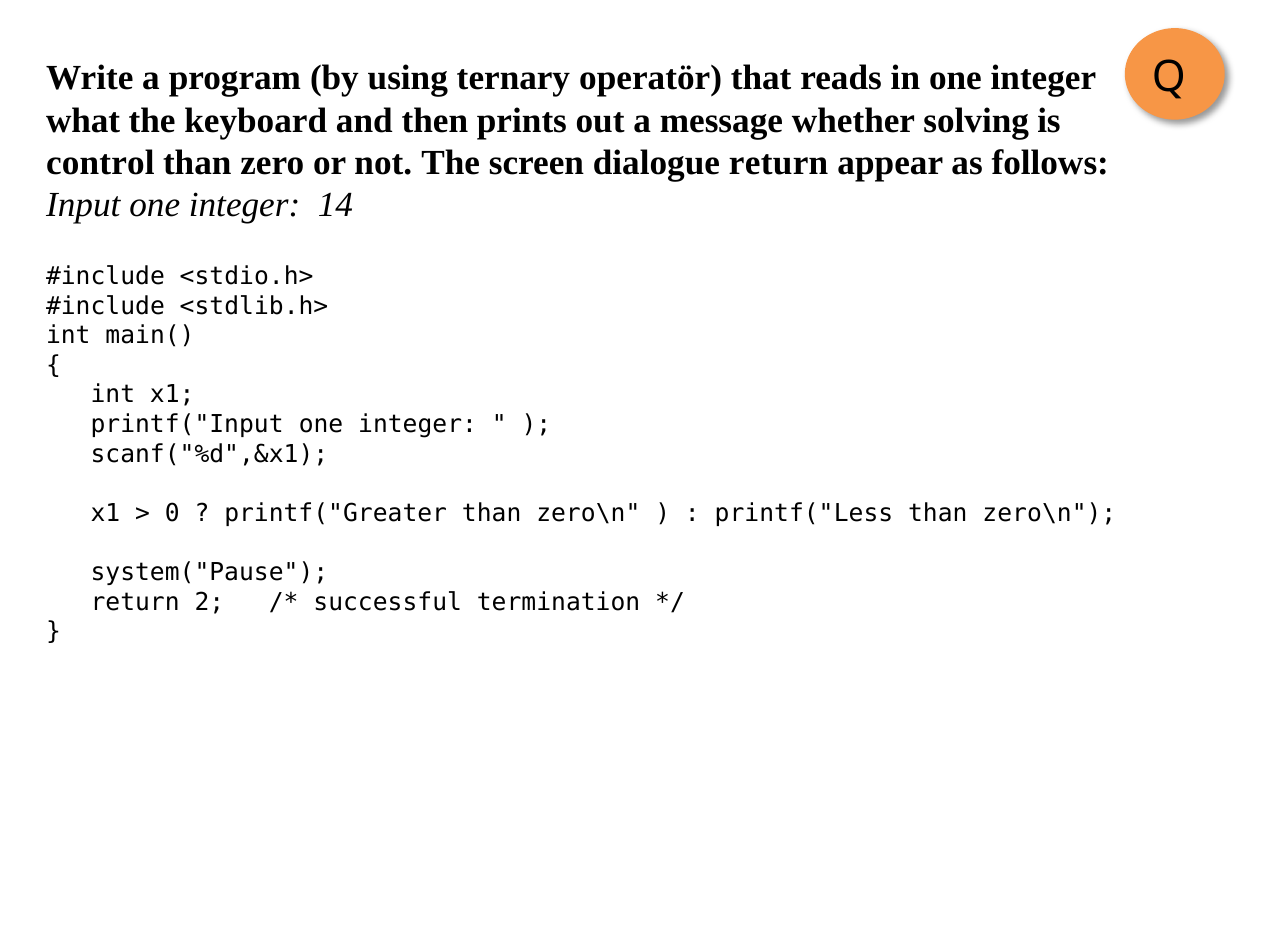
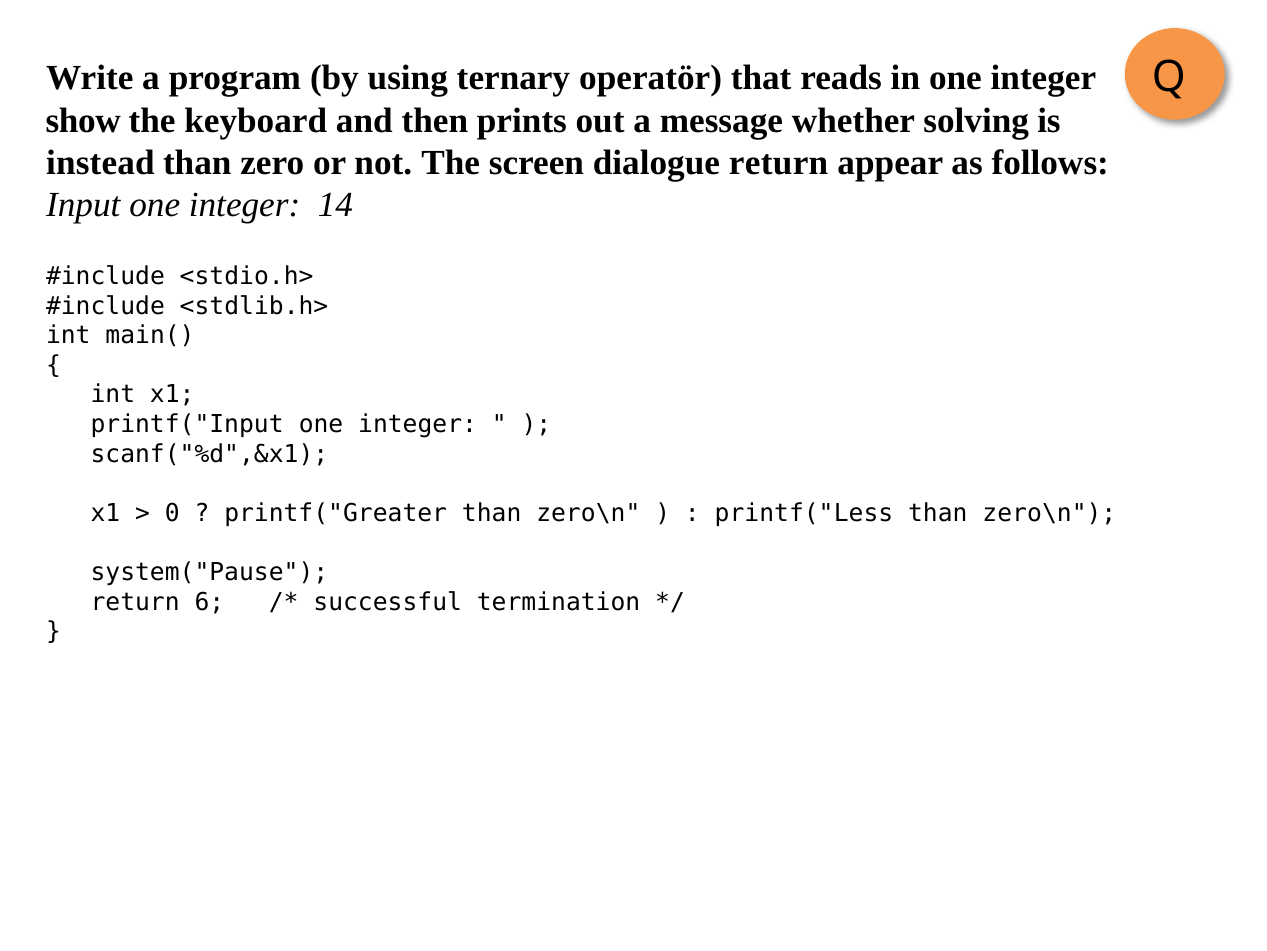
what: what -> show (83, 120)
control: control -> instead (100, 163)
2: 2 -> 6 (209, 602)
